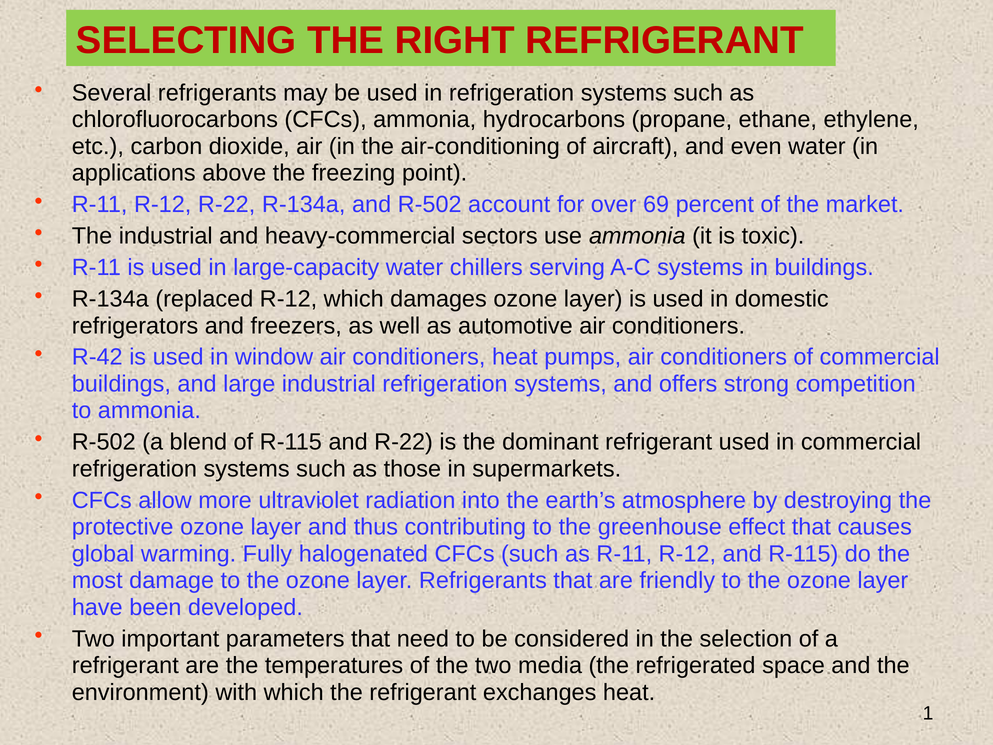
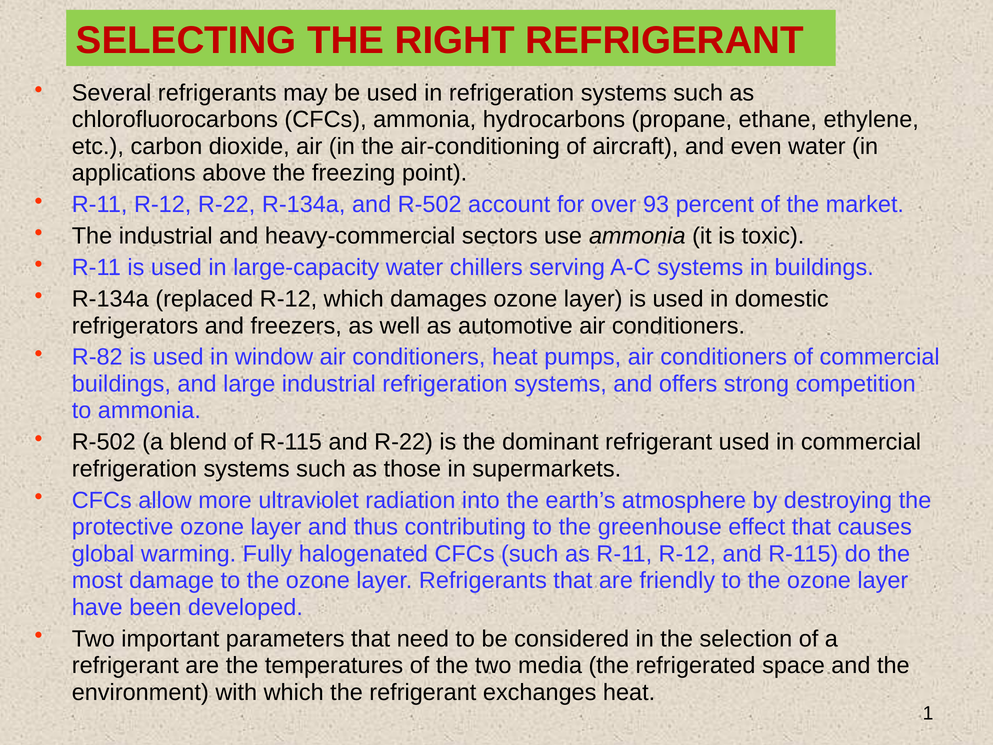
69: 69 -> 93 (656, 205)
R-42: R-42 -> R-82 (97, 357)
